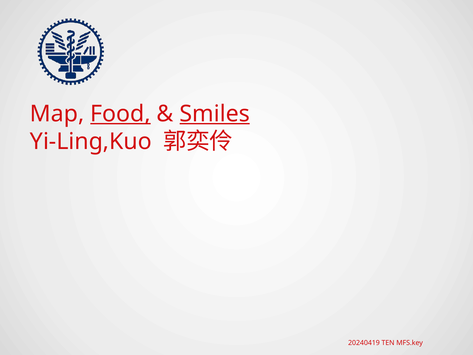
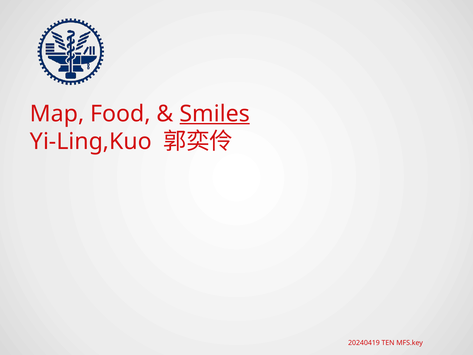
Food underline: present -> none (120, 114)
